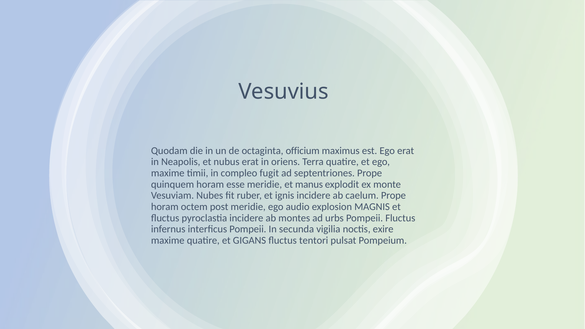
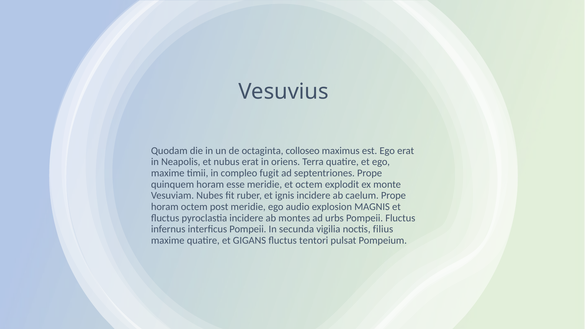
officium: officium -> colloseo (303, 151)
et manus: manus -> octem (309, 184)
exire: exire -> filius (383, 229)
